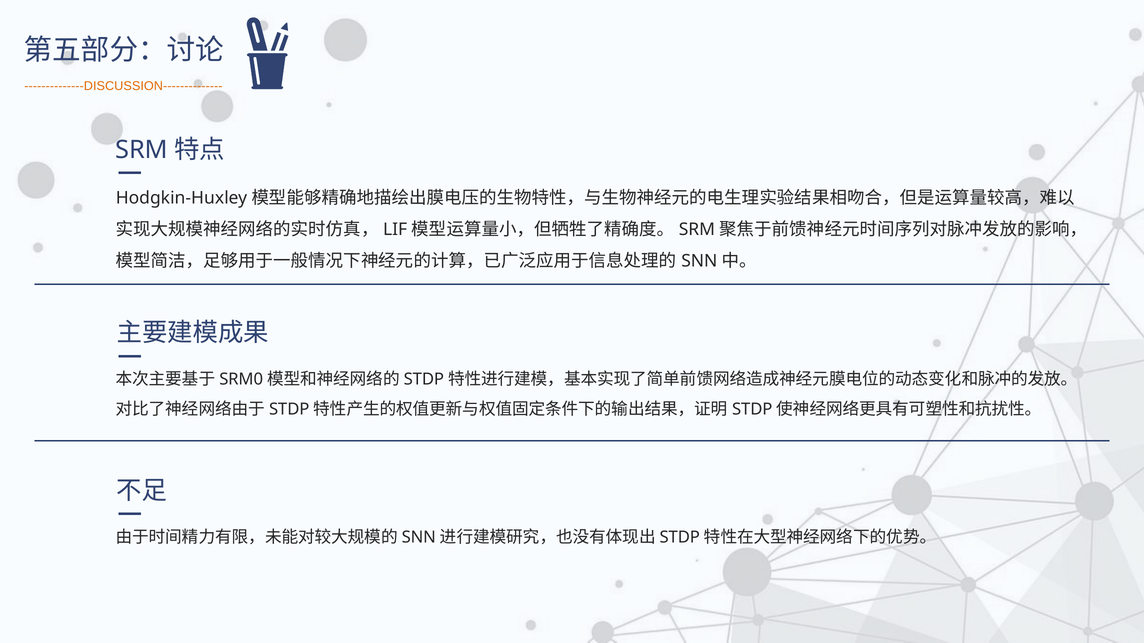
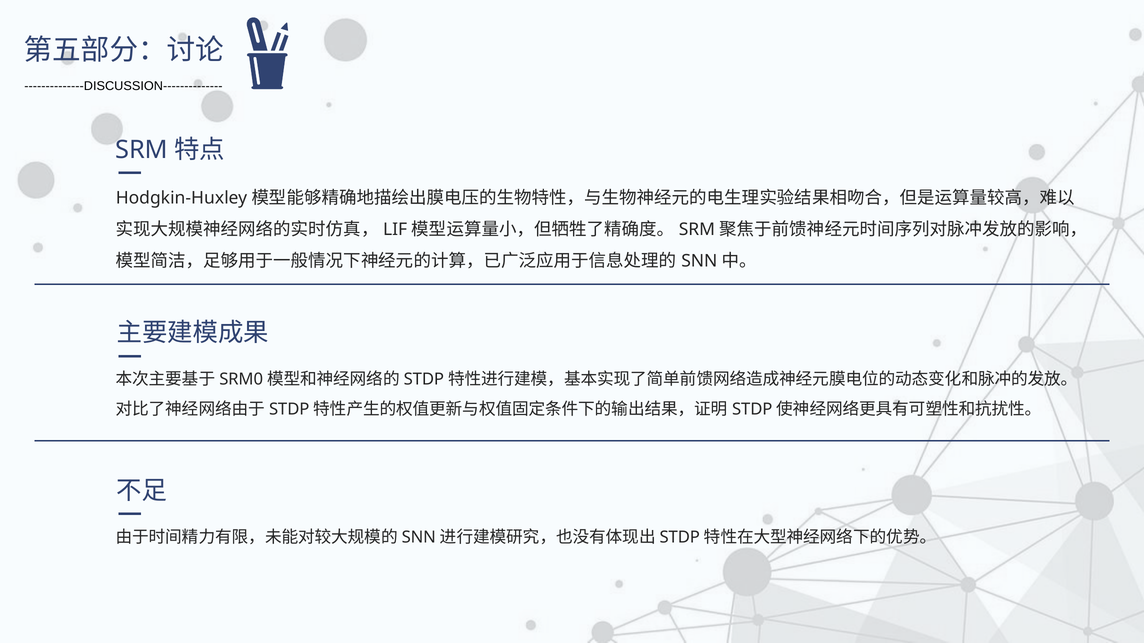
--------------DISCUSSION-------------- colour: orange -> black (123, 86)
